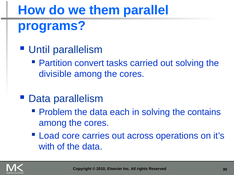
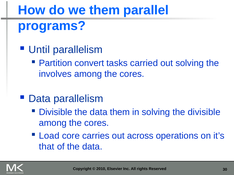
divisible: divisible -> involves (55, 74)
Problem: Problem -> Divisible (56, 112)
data each: each -> them (120, 112)
the contains: contains -> divisible (204, 112)
with: with -> that (47, 147)
